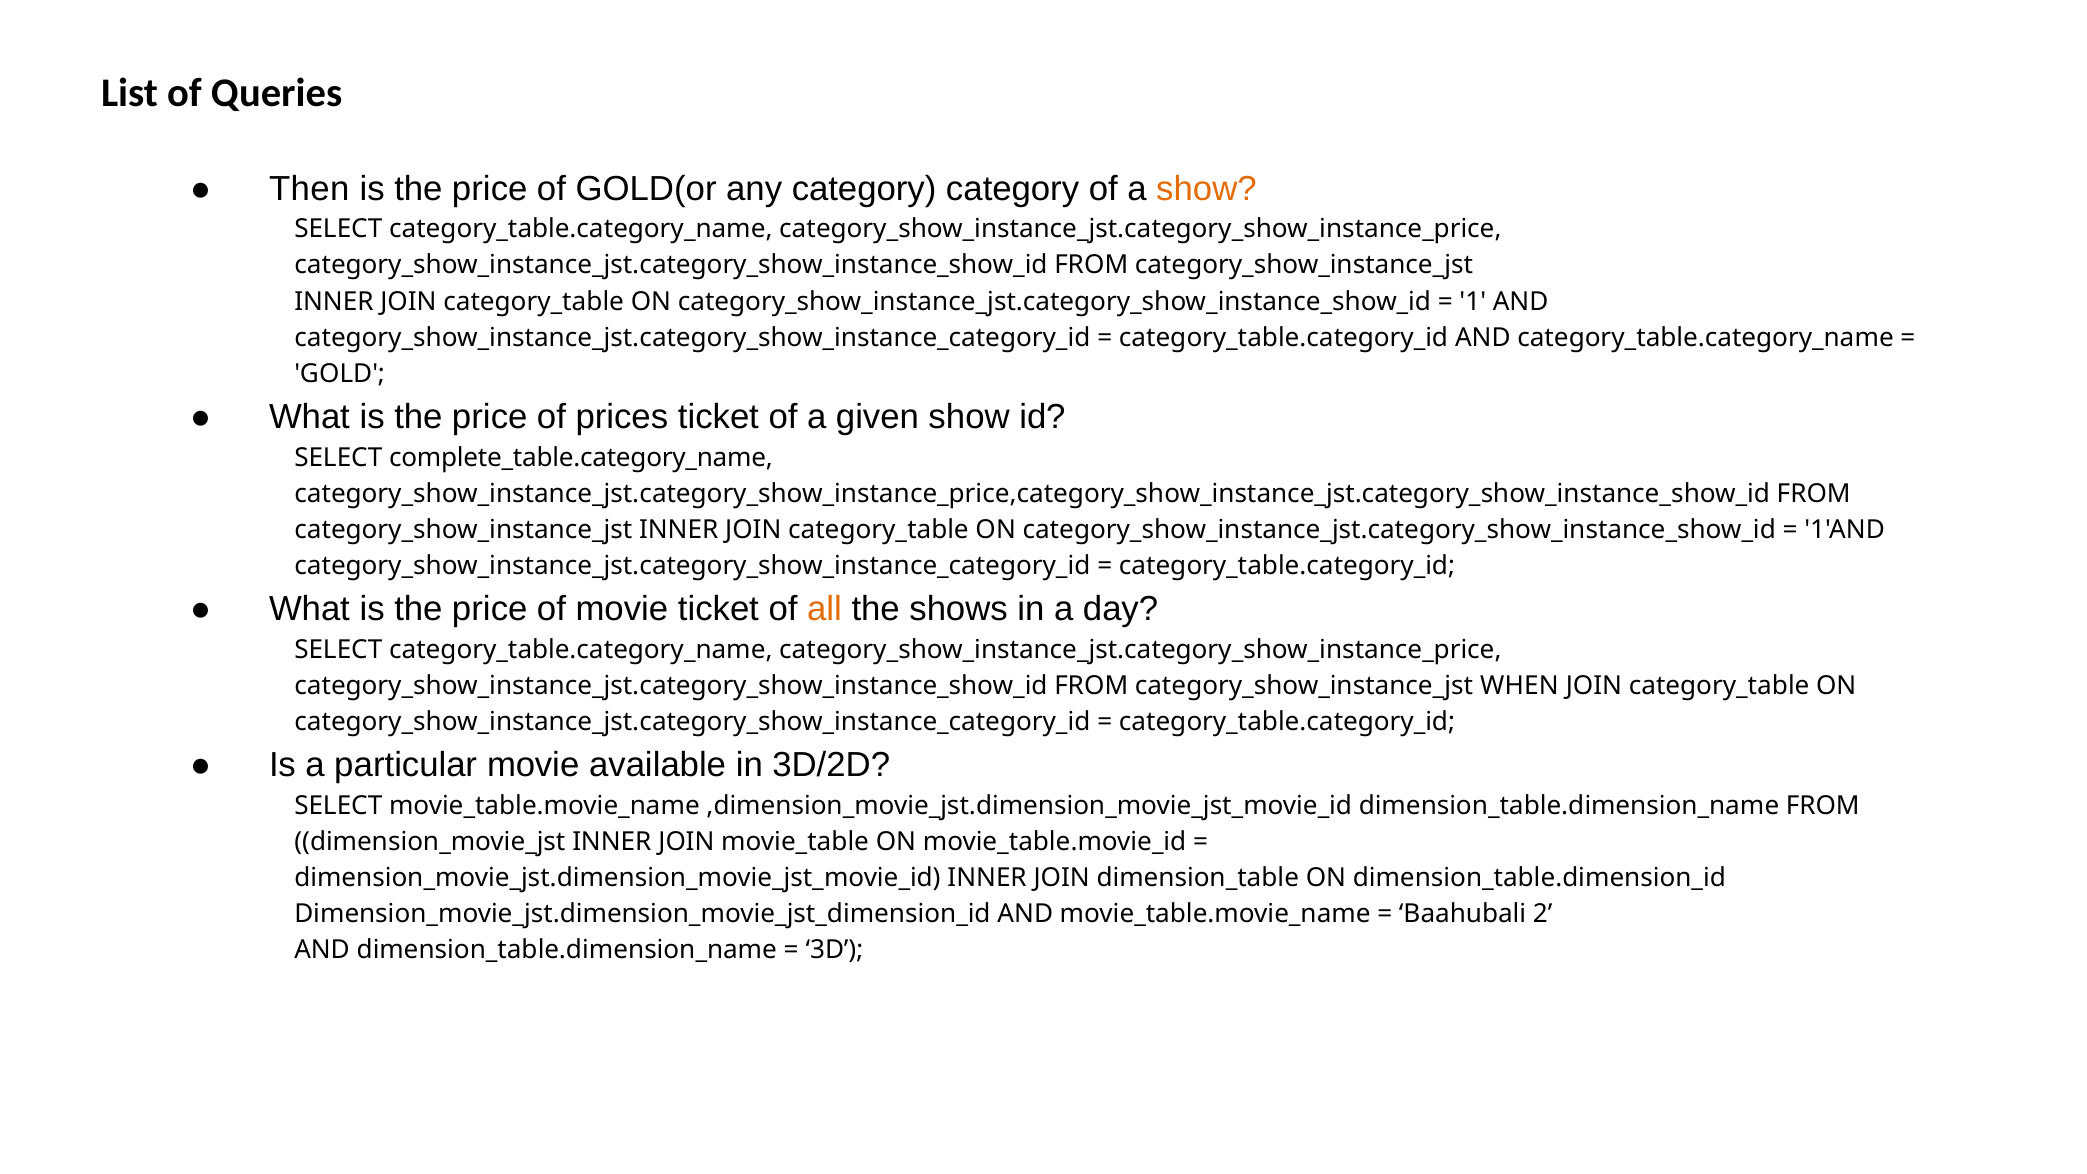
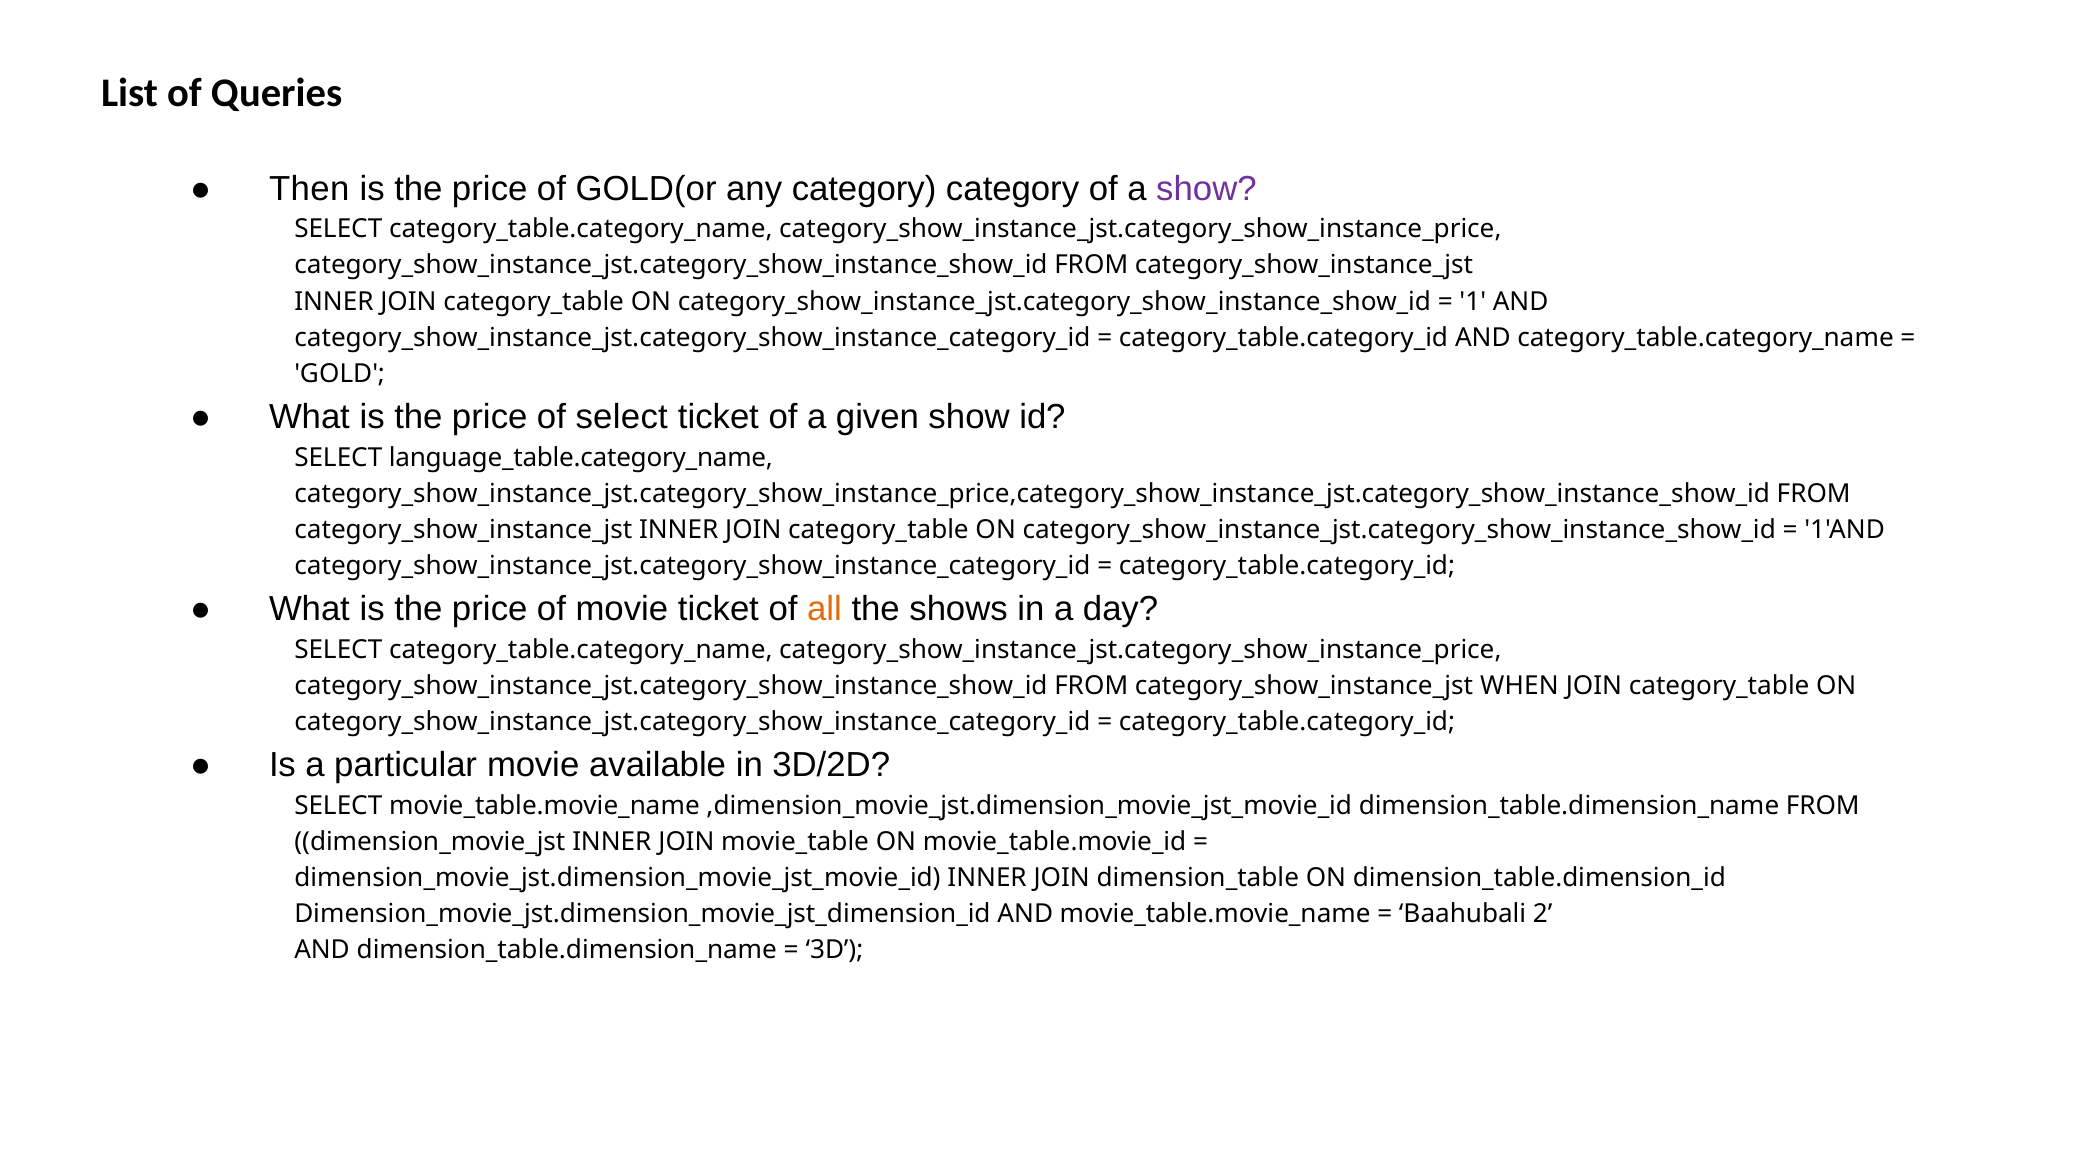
show colour: orange -> purple (1207, 189)
of prices: prices -> select (622, 417)
complete_table.category_name: complete_table.category_name -> language_table.category_name (581, 458)
